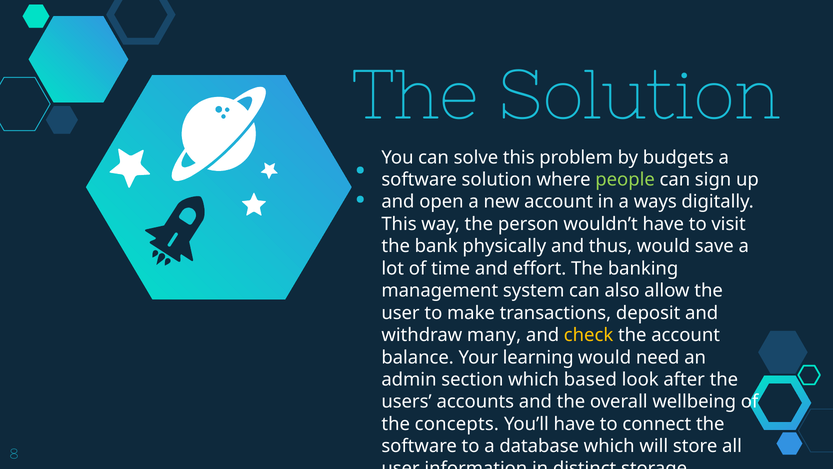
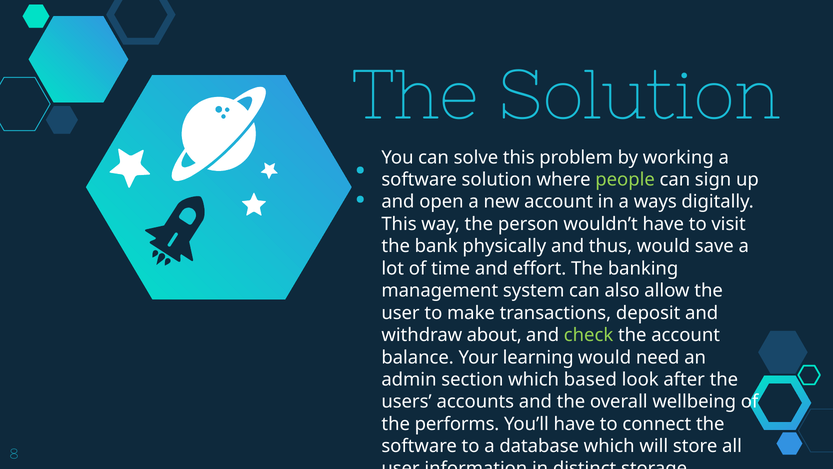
budgets: budgets -> working (678, 157)
many: many -> about (494, 335)
check colour: yellow -> light green (589, 335)
concepts: concepts -> performs (457, 424)
